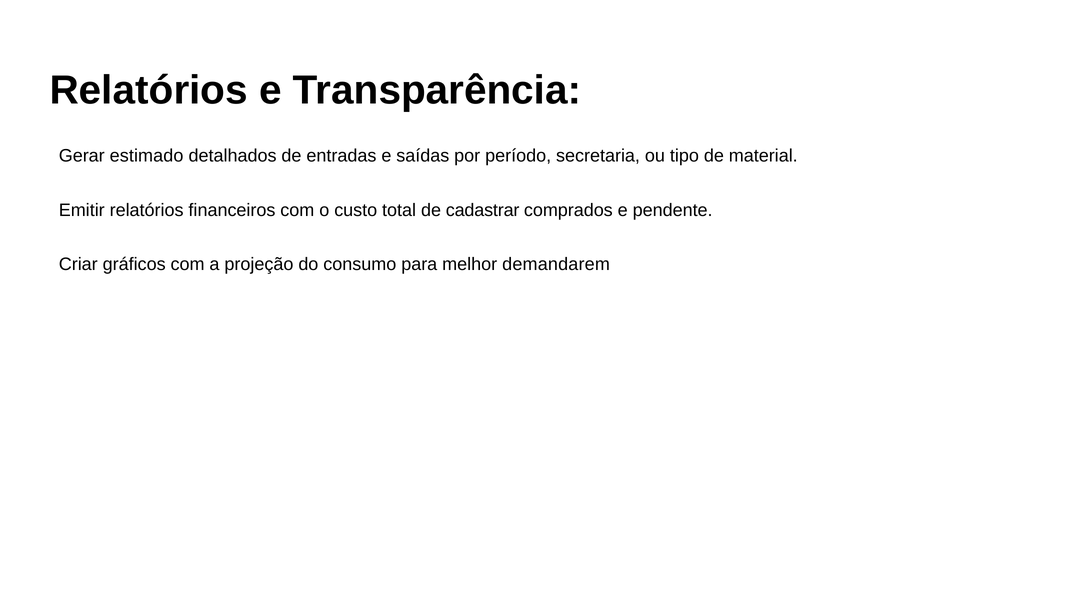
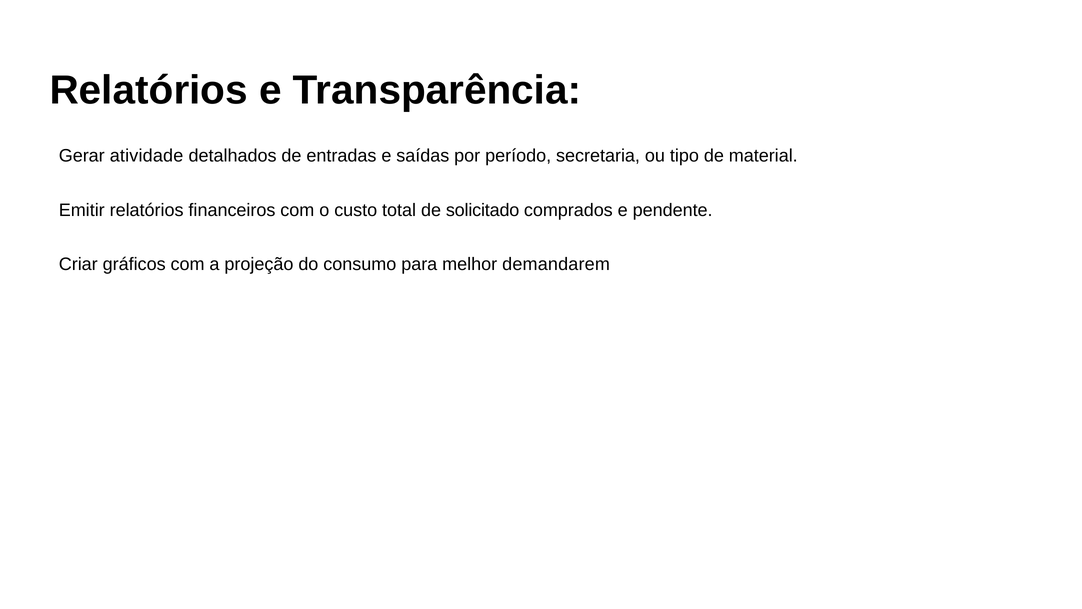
estimado: estimado -> atividade (147, 156)
cadastrar: cadastrar -> solicitado (483, 210)
